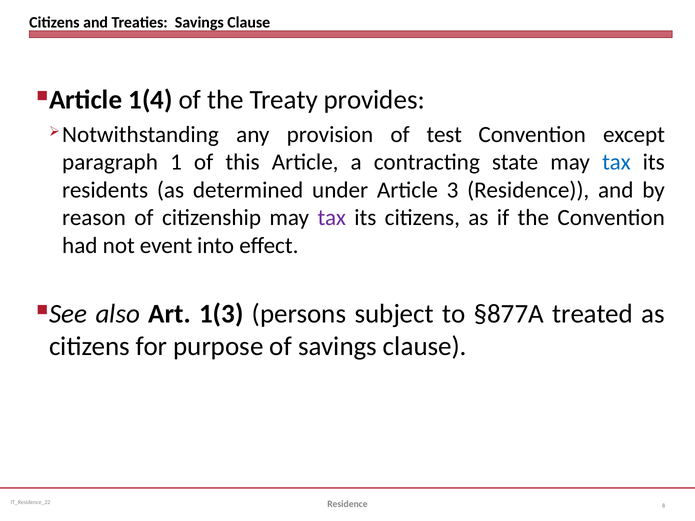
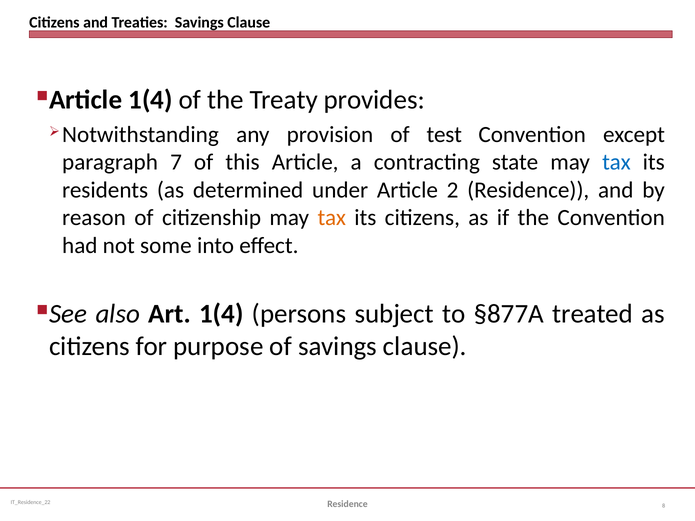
1: 1 -> 7 (176, 162)
3: 3 -> 2 (453, 190)
tax colour: purple -> orange (332, 218)
event: event -> some (166, 246)
Art 1(3: 1(3 -> 1(4 (221, 314)
